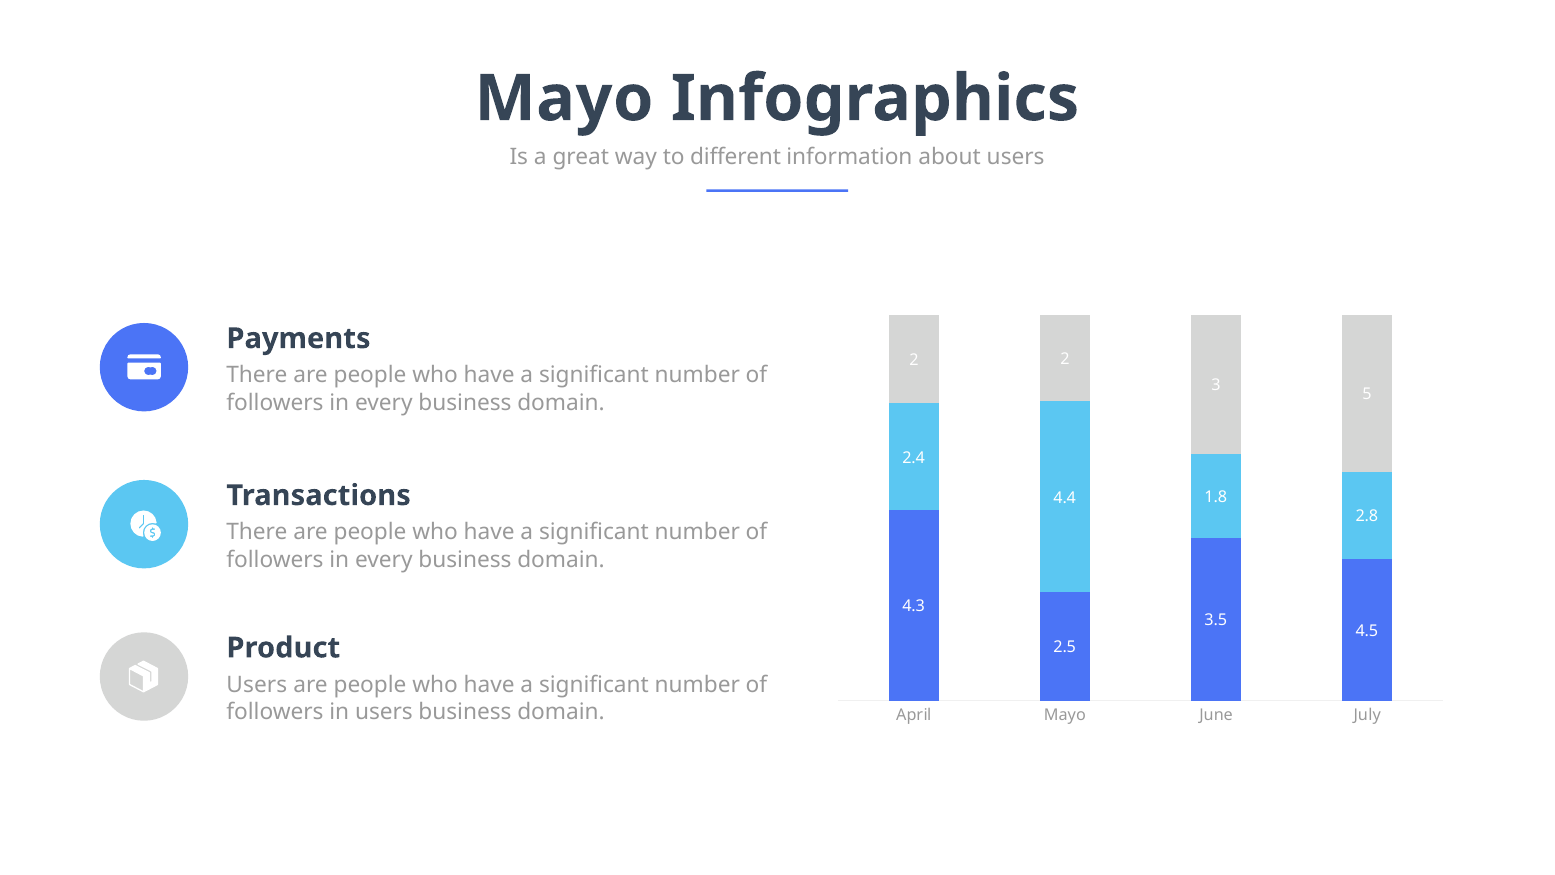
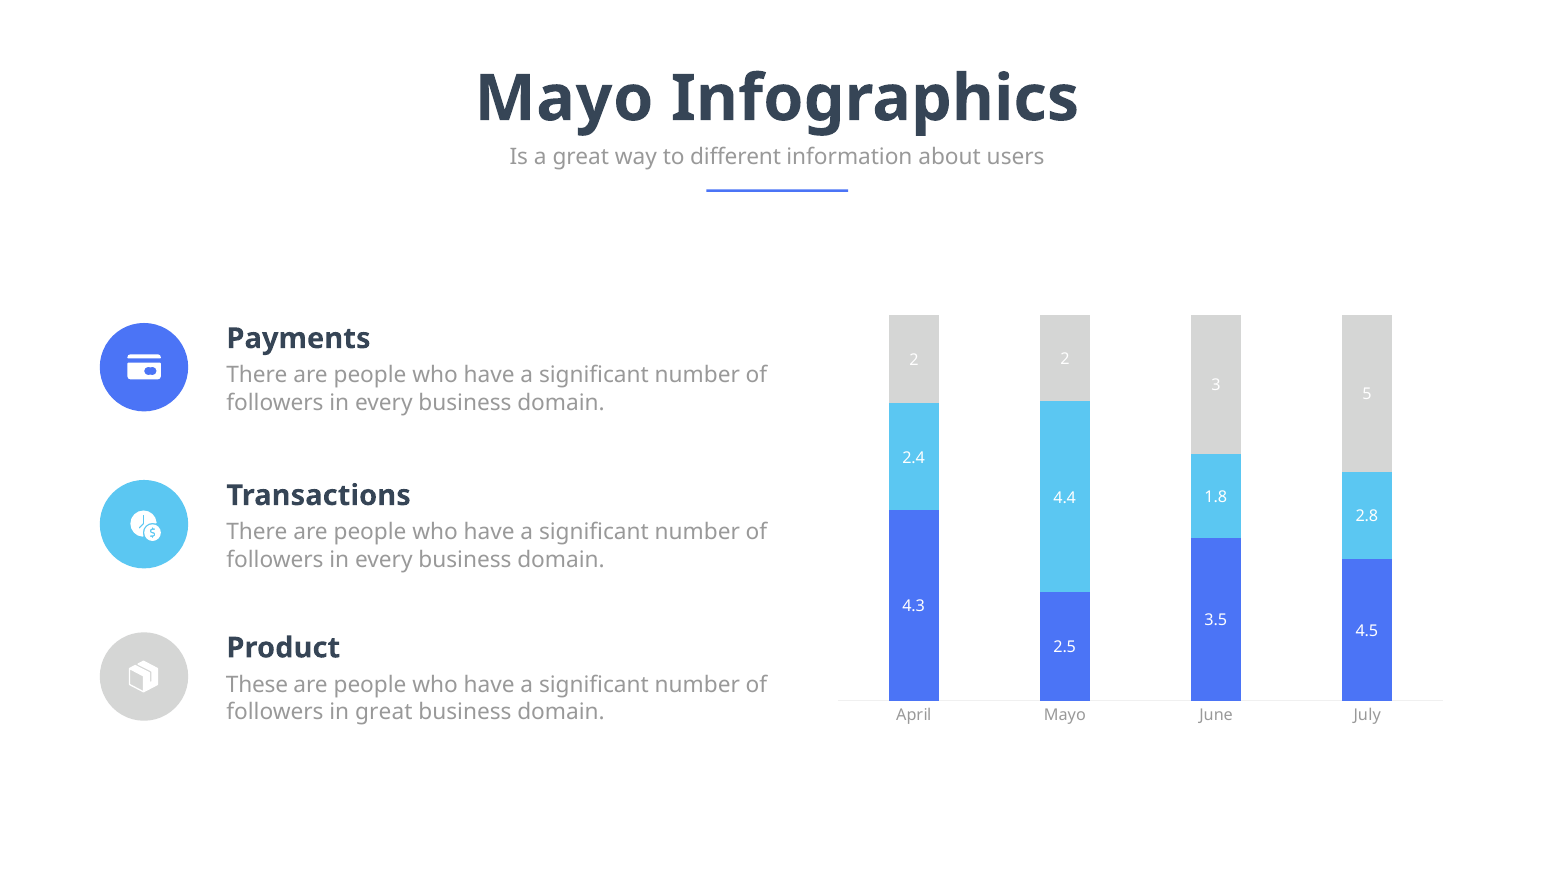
Users: Users -> These (257, 684)
in users: users -> great (384, 712)
